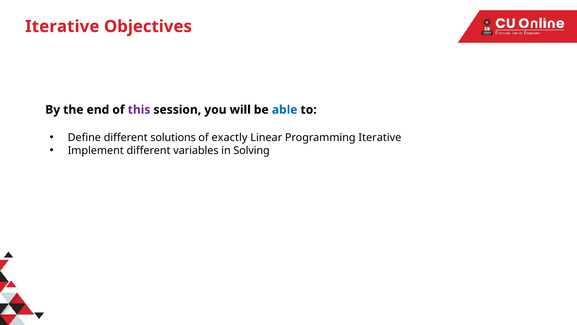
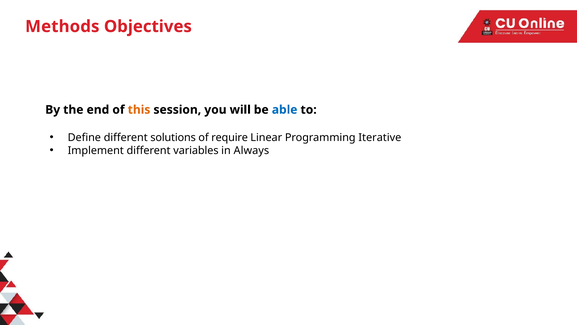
Iterative: Iterative -> Methods (62, 26)
this colour: purple -> orange (139, 110)
exactly: exactly -> require (230, 137)
Solving: Solving -> Always (251, 150)
